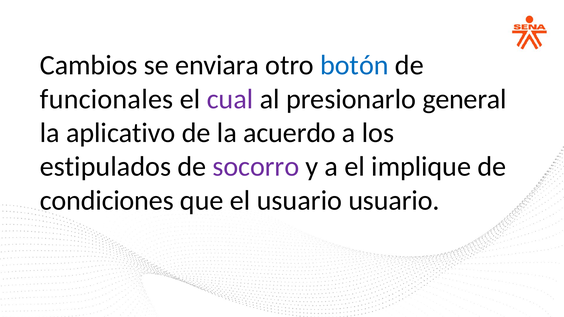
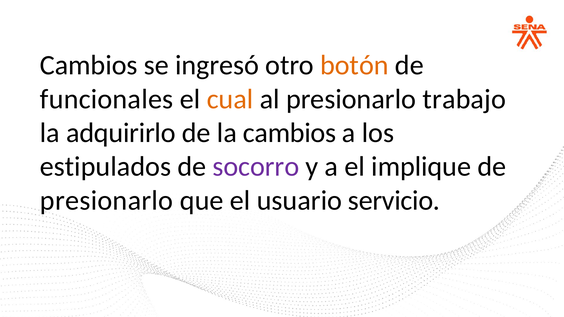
enviara: enviara -> ingresó (217, 65)
botón colour: blue -> orange (354, 65)
cual colour: purple -> orange (230, 99)
general: general -> trabajo (464, 99)
aplicativo: aplicativo -> adquirirlo (121, 133)
la acuerdo: acuerdo -> cambios (290, 133)
condiciones: condiciones -> presionarlo (107, 201)
usuario usuario: usuario -> servicio (394, 201)
